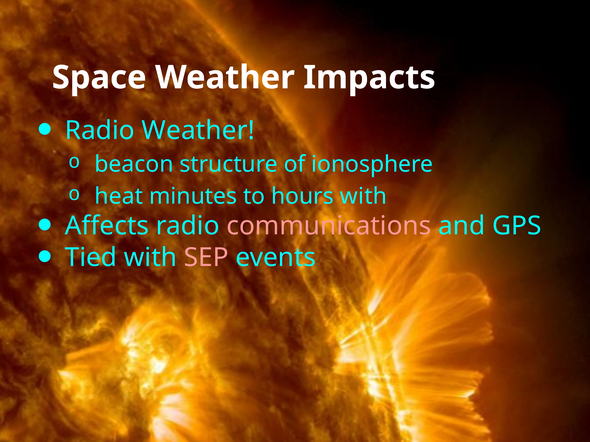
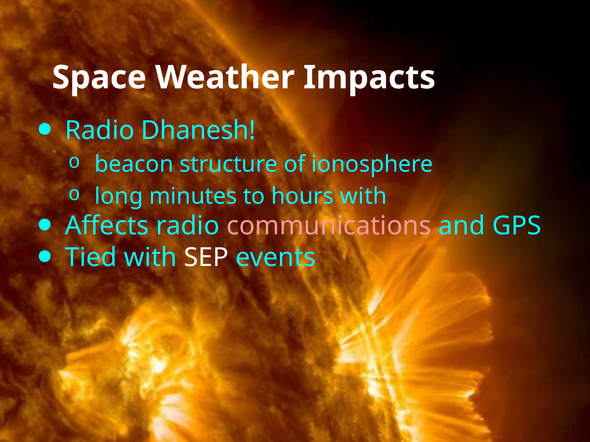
Radio Weather: Weather -> Dhanesh (198, 131)
heat: heat -> long (119, 197)
SEP colour: pink -> white (206, 258)
